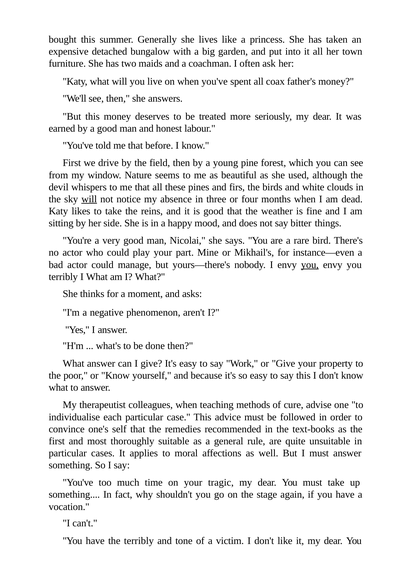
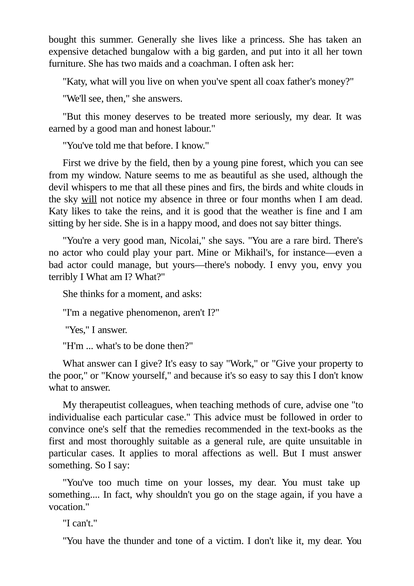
you underline: present -> none (310, 265)
tragic: tragic -> losses (221, 483)
the terribly: terribly -> thunder (139, 541)
